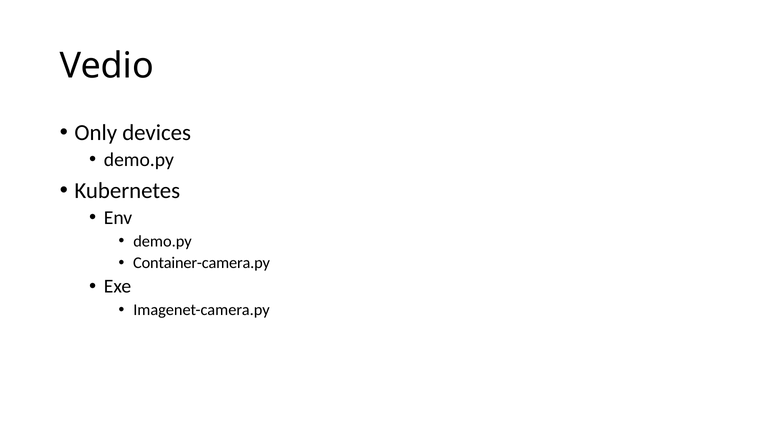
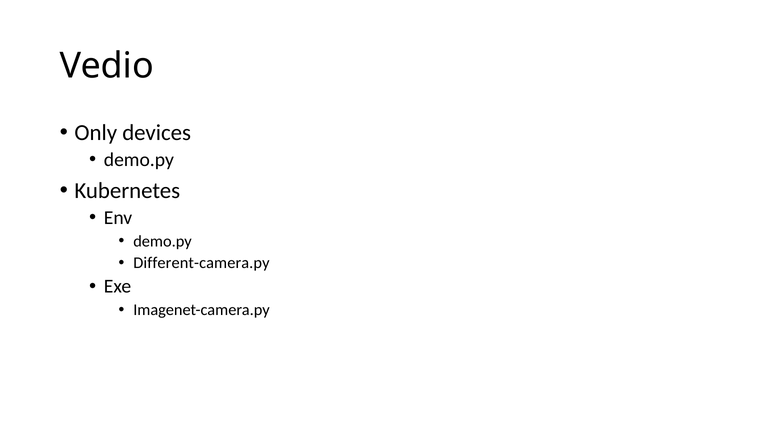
Container-camera.py: Container-camera.py -> Different-camera.py (201, 263)
